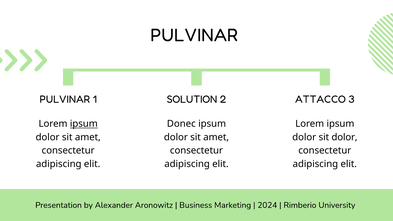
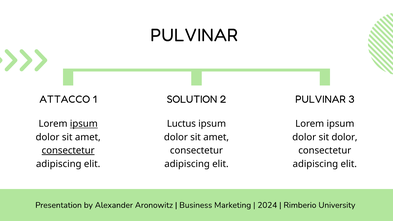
PULVINAR: PULVINAR -> ATTACCO (65, 99)
2 ATTACCO: ATTACCO -> PULVINAR (320, 99)
Donec: Donec -> Luctus (181, 124)
consectetur underline: none -> present (68, 151)
